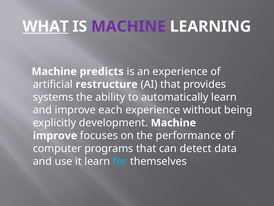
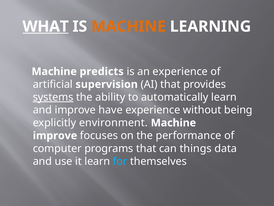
MACHINE colour: purple -> orange (129, 26)
restructure: restructure -> supervision (107, 84)
systems underline: none -> present (53, 97)
each: each -> have (111, 110)
development: development -> environment (113, 123)
detect: detect -> things (196, 148)
